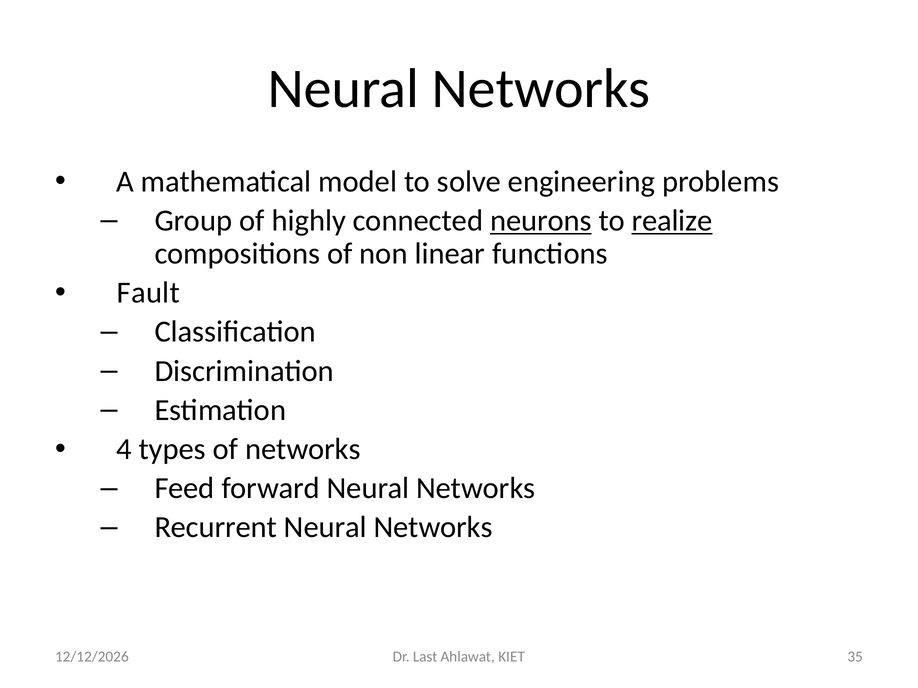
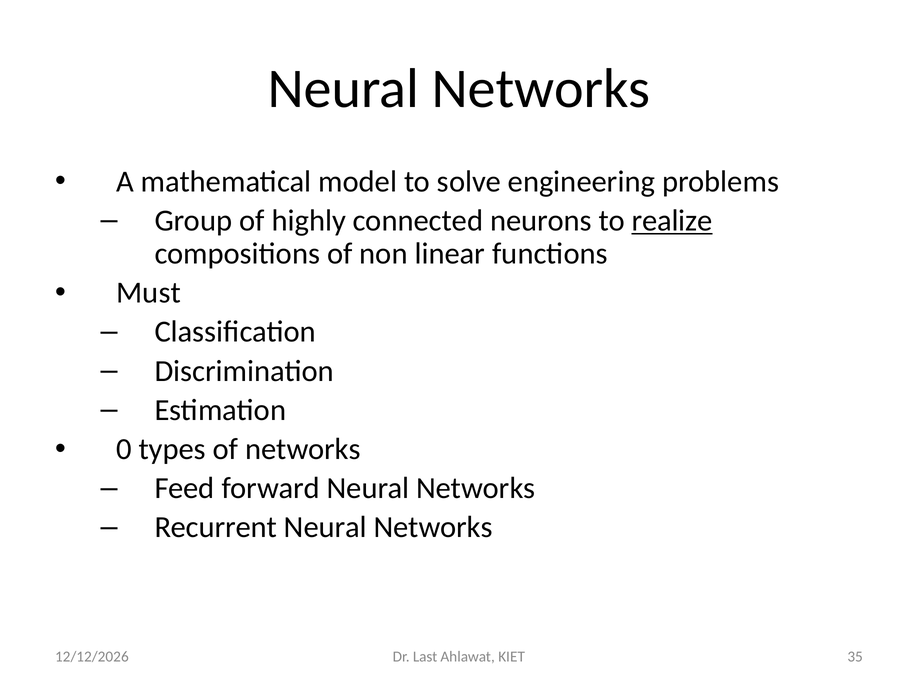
neurons underline: present -> none (541, 221)
Fault: Fault -> Must (149, 293)
4: 4 -> 0 (124, 449)
